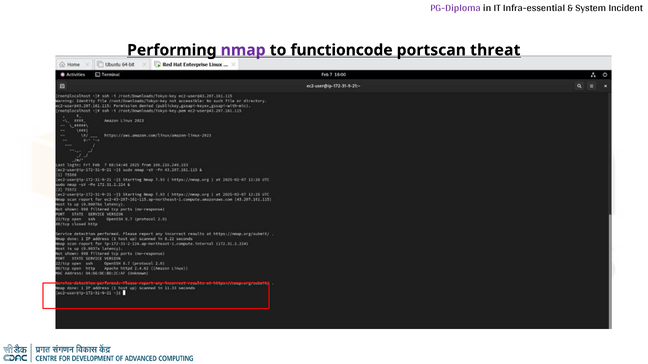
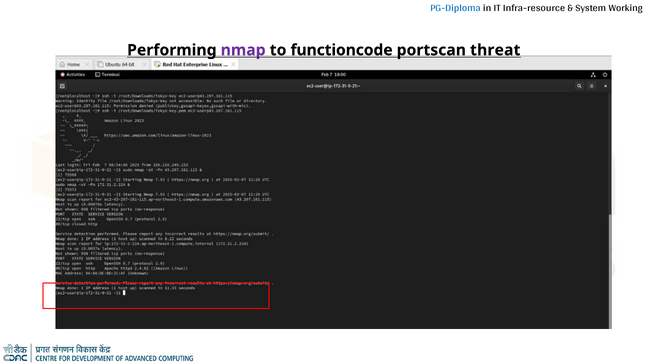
PG-Diploma colour: purple -> blue (455, 8)
Infra-essential: Infra-essential -> Infra-resource (534, 8)
Incident: Incident -> Working (626, 8)
